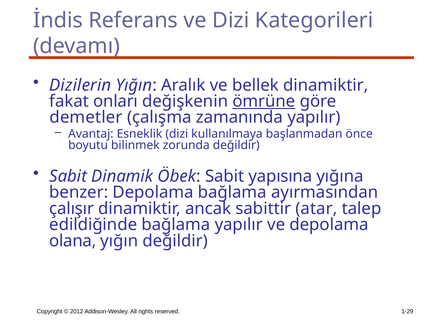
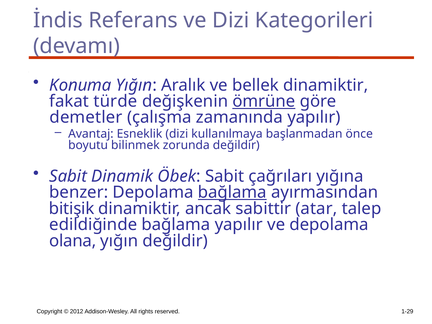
Dizilerin: Dizilerin -> Konuma (80, 85)
onları: onları -> türde (115, 101)
yapısına: yapısına -> çağrıları (280, 176)
bağlama underline: none -> present (232, 192)
çalışır: çalışır -> bitişik (72, 209)
